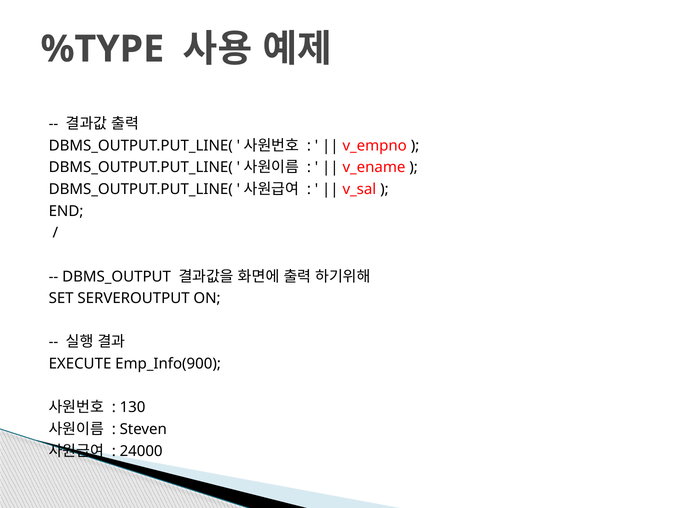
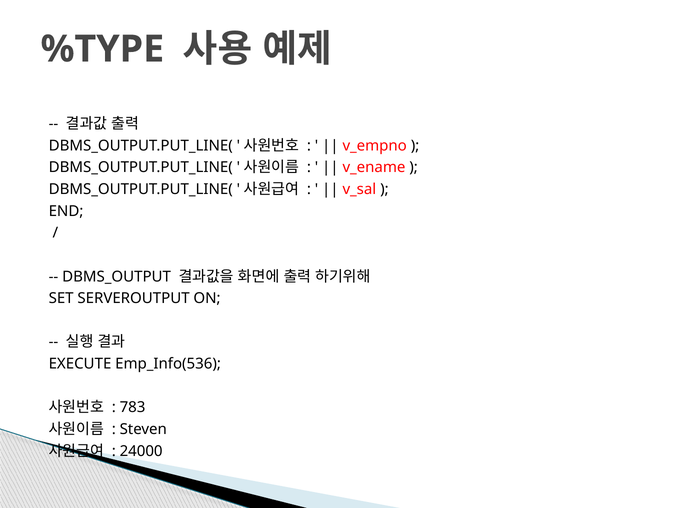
Emp_Info(900: Emp_Info(900 -> Emp_Info(536 (168, 364)
130: 130 -> 783 (133, 408)
